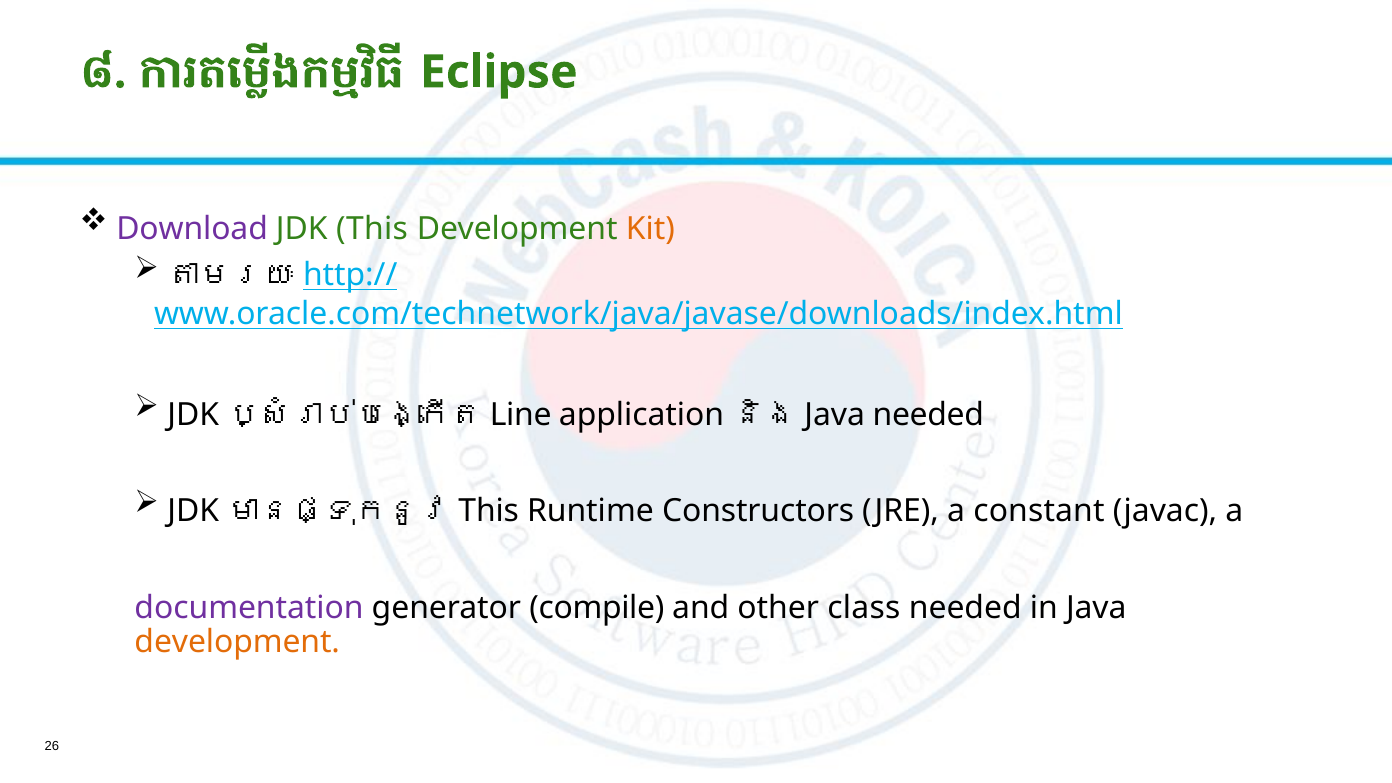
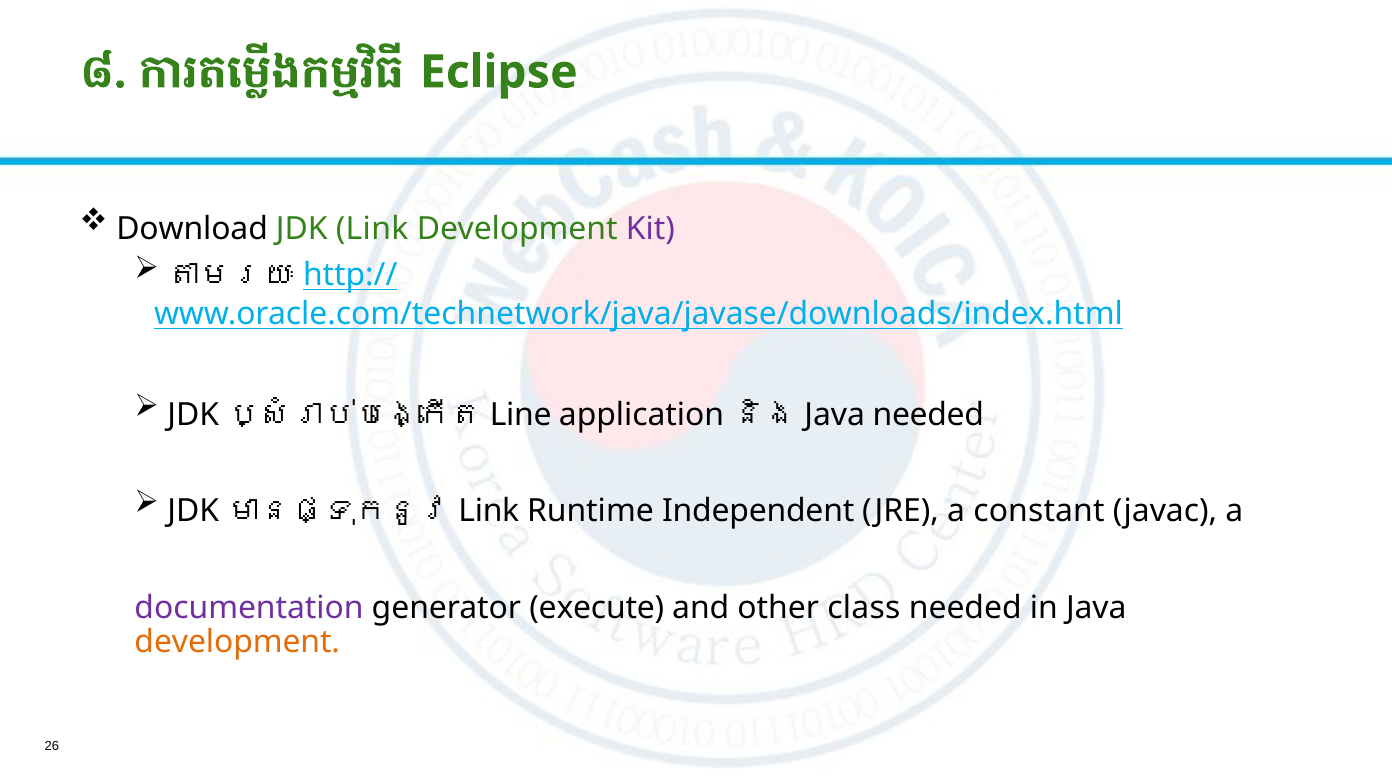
Download colour: purple -> black (192, 229)
JDK This: This -> Link (372, 229)
Kit colour: orange -> purple (650, 229)
This: This -> Link (489, 511)
Constructors: Constructors -> Independent (758, 511)
compile: compile -> execute (597, 607)
